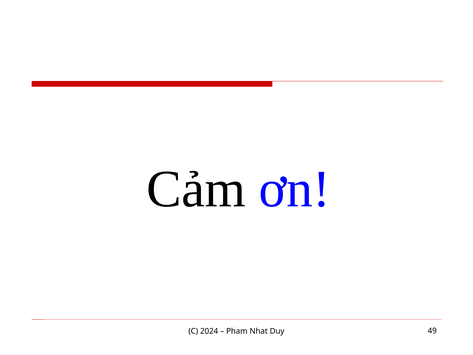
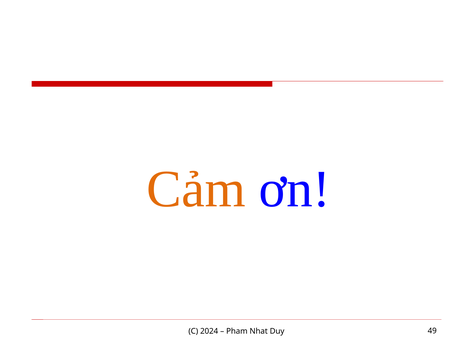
Cảm colour: black -> orange (196, 189)
